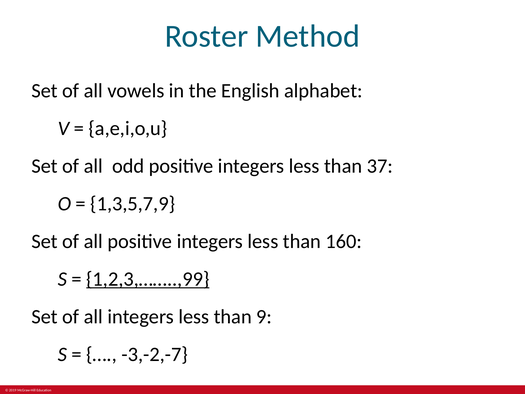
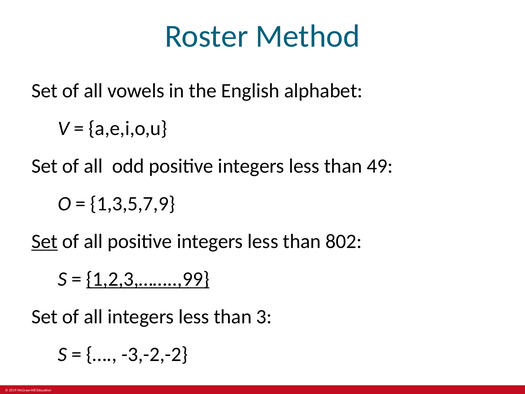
37: 37 -> 49 (380, 166)
Set underline: none -> present (45, 241)
160: 160 -> 802 (344, 241)
9: 9 -> 3 (264, 316)
-3,-2,-7: -3,-2,-7 -> -3,-2,-2 (155, 354)
